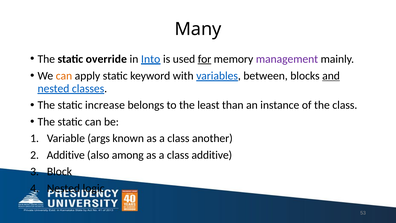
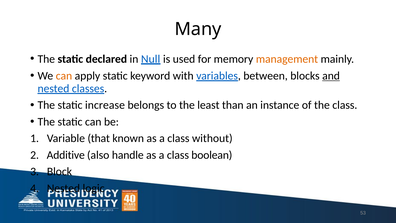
override: override -> declared (106, 59)
Into: Into -> Null (151, 59)
for underline: present -> none (205, 59)
management colour: purple -> orange (287, 59)
args: args -> that (99, 138)
another: another -> without (212, 138)
among: among -> handle (128, 155)
class additive: additive -> boolean (212, 155)
